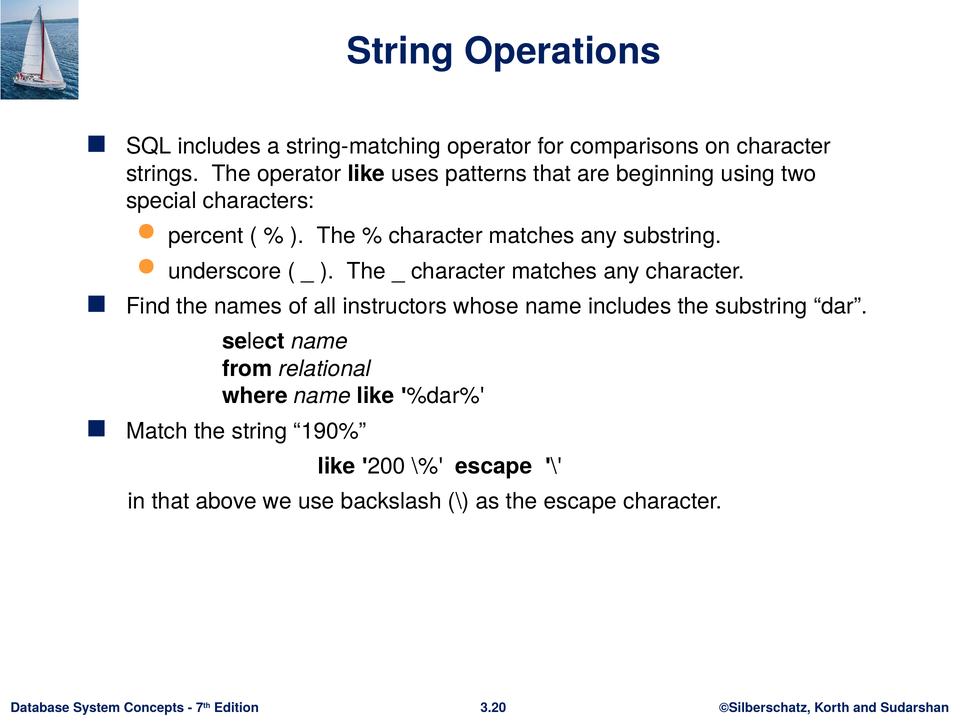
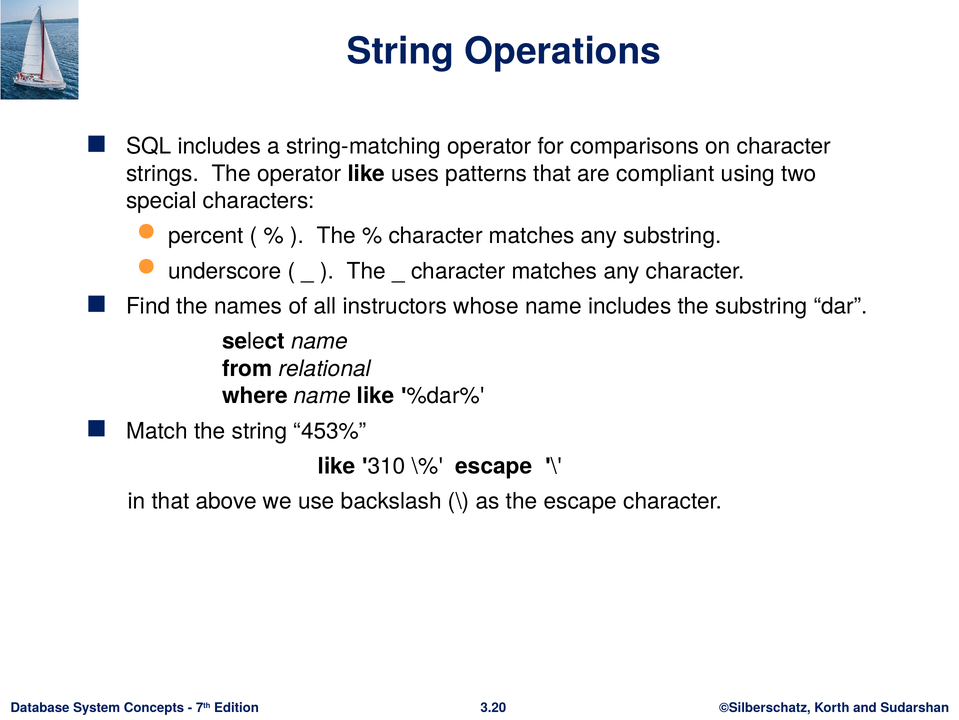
beginning: beginning -> compliant (665, 173)
190%: 190% -> 453% (330, 431)
200: 200 -> 310 (387, 466)
